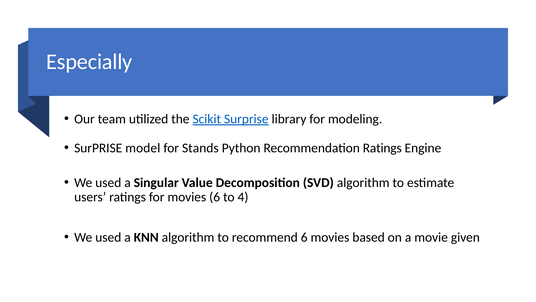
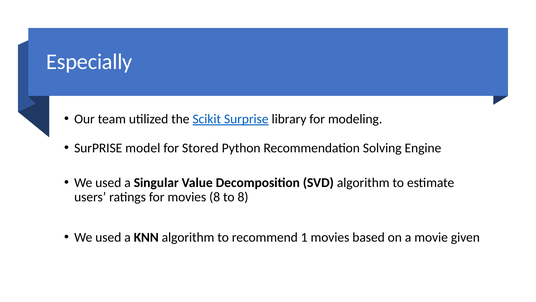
Stands: Stands -> Stored (200, 148)
Recommendation Ratings: Ratings -> Solving (382, 148)
movies 6: 6 -> 8 (215, 197)
to 4: 4 -> 8 (243, 197)
recommend 6: 6 -> 1 (304, 237)
